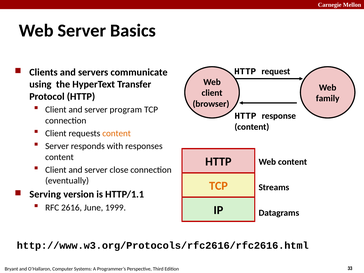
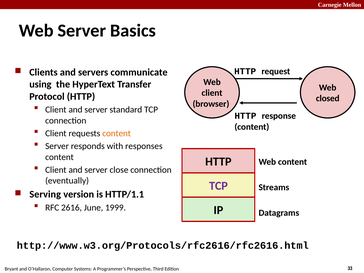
family: family -> closed (328, 98)
program: program -> standard (126, 110)
TCP colour: orange -> purple (218, 186)
